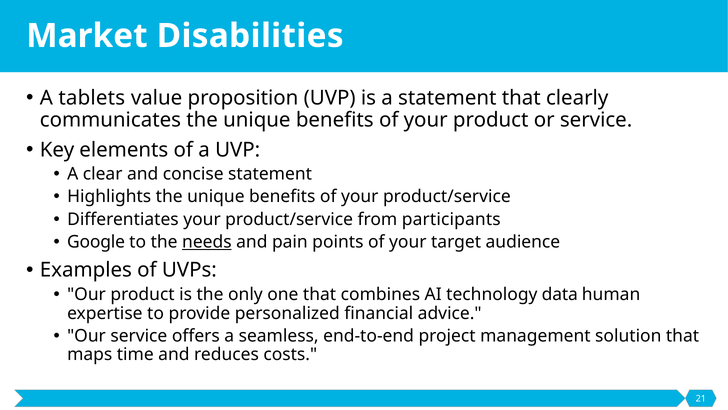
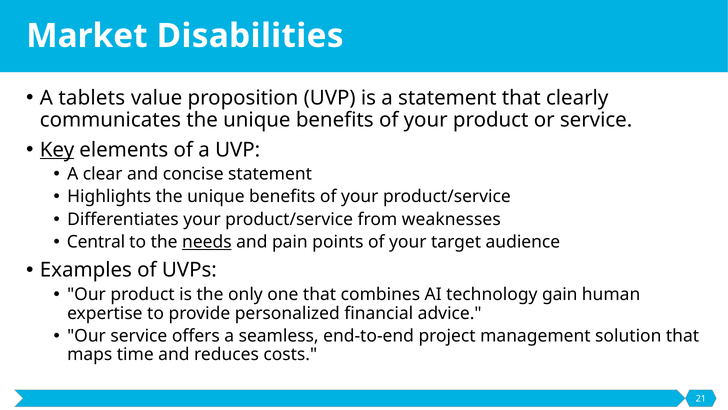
Key underline: none -> present (57, 150)
participants: participants -> weaknesses (451, 219)
Google: Google -> Central (96, 242)
data: data -> gain (560, 294)
